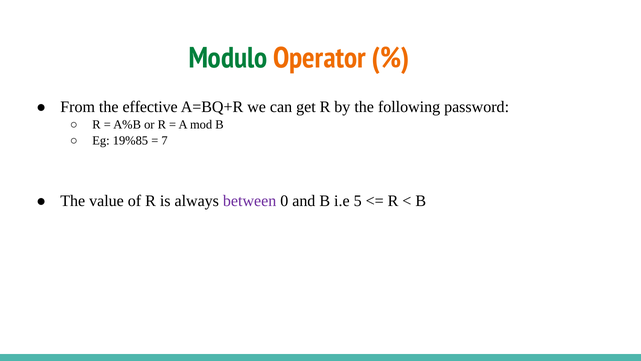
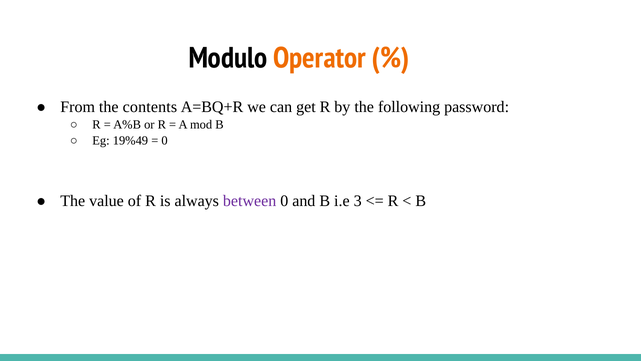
Modulo colour: green -> black (228, 58)
effective: effective -> contents (150, 107)
19%85: 19%85 -> 19%49 (130, 140)
7: 7 -> 0 (165, 140)
5: 5 -> 3 (358, 201)
